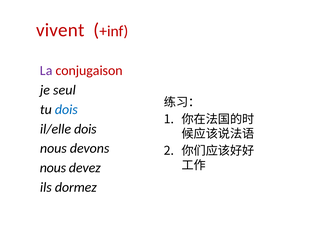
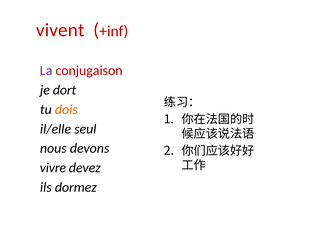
seul: seul -> dort (65, 90)
dois colour: blue -> orange (66, 110)
il/elle dois: dois -> seul (85, 129)
nous: nous -> vivre (53, 168)
